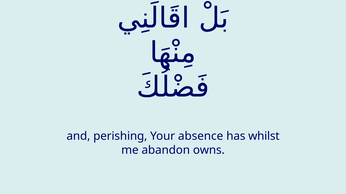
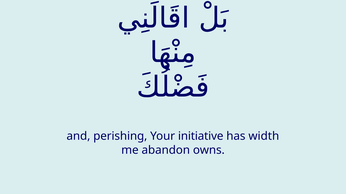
absence: absence -> initiative (201, 137)
whilst: whilst -> width (264, 137)
